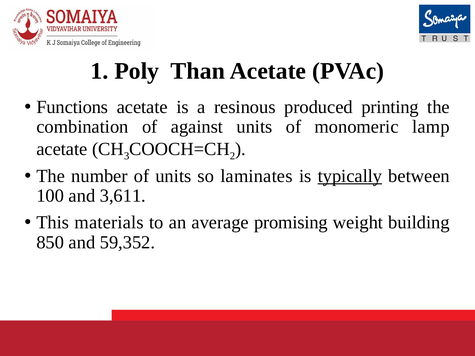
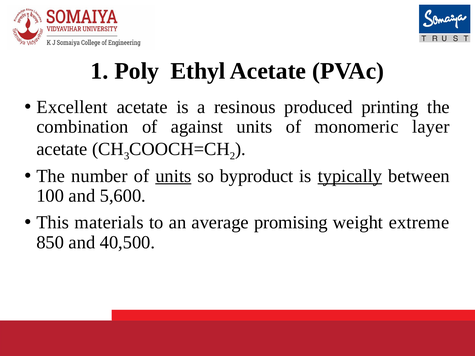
Than: Than -> Ethyl (198, 71)
Functions: Functions -> Excellent (72, 107)
lamp: lamp -> layer (431, 127)
units underline: none -> present (173, 176)
laminates: laminates -> byproduct (257, 176)
3,611: 3,611 -> 5,600 (123, 196)
building: building -> extreme (419, 223)
59,352: 59,352 -> 40,500 (128, 242)
